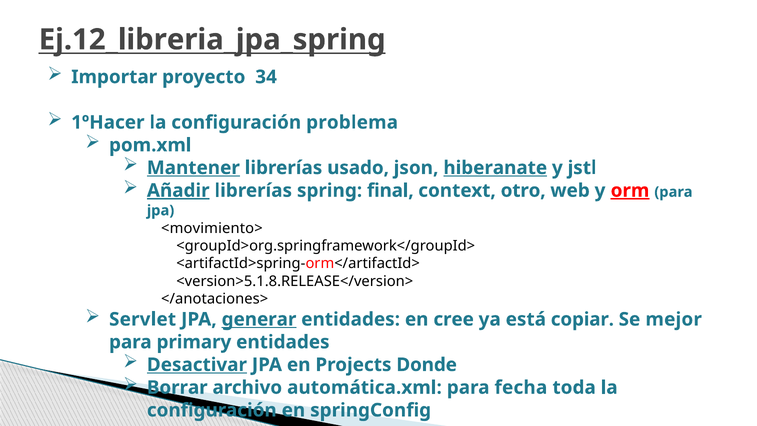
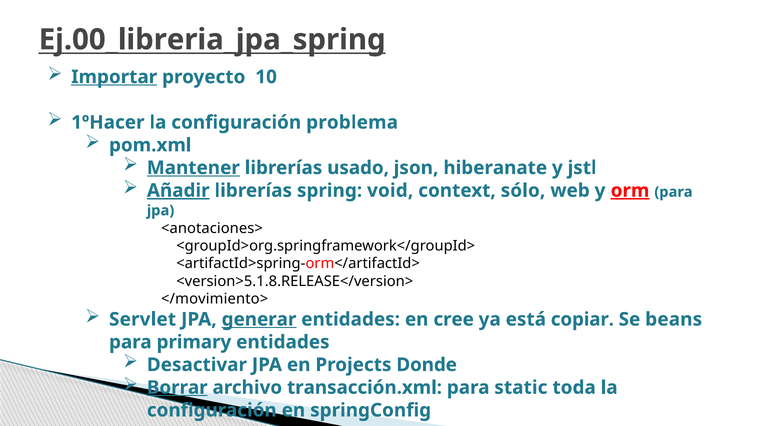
Ej.12_libreria_jpa_spring: Ej.12_libreria_jpa_spring -> Ej.00_libreria_jpa_spring (212, 40)
Importar underline: none -> present (114, 77)
34: 34 -> 10 (266, 77)
hiberanate underline: present -> none (495, 168)
final: final -> void (390, 190)
otro: otro -> sólo (523, 190)
<movimiento>: <movimiento> -> <anotaciones> (212, 228)
</anotaciones>: </anotaciones> -> </movimiento> (215, 299)
mejor: mejor -> beans (674, 319)
Desactivar underline: present -> none (197, 365)
Borrar underline: none -> present (177, 387)
automática.xml: automática.xml -> transacción.xml (365, 387)
fecha: fecha -> static (521, 387)
